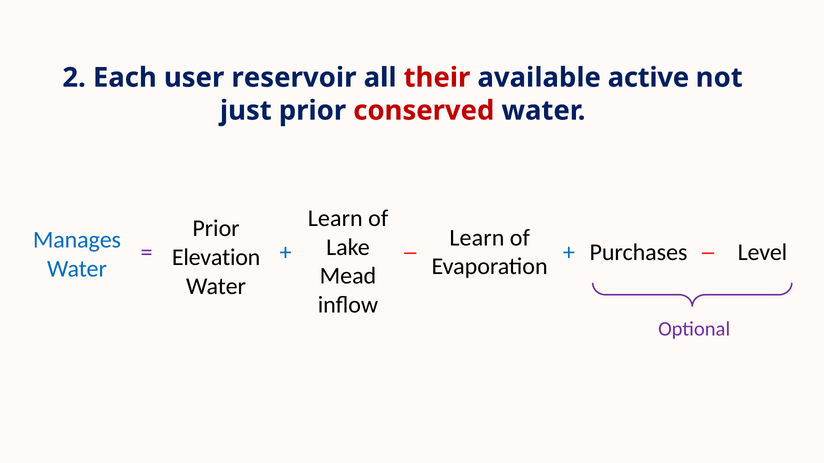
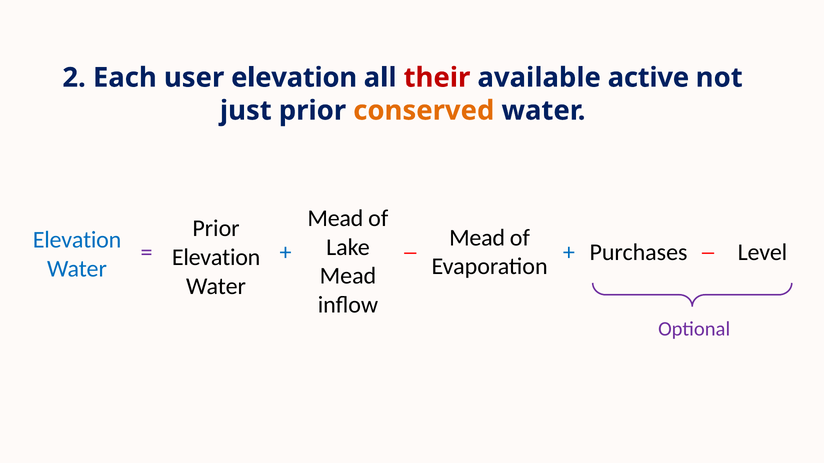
user reservoir: reservoir -> elevation (294, 78)
conserved colour: red -> orange (424, 111)
Learn: Learn -> Mead (335, 219)
Learn: Learn -> Mead (477, 238)
Manages: Manages -> Elevation (77, 240)
